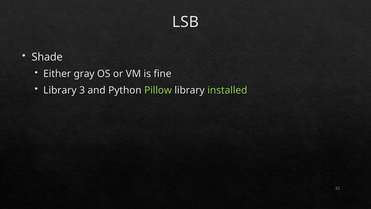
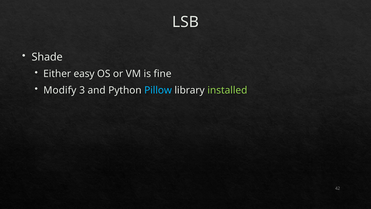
gray: gray -> easy (84, 74)
Library: Library -> Modify (60, 90)
Pillow colour: light green -> light blue (158, 90)
